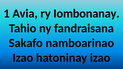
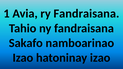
ry Iombonanay: Iombonanay -> Fandraisana (86, 14)
